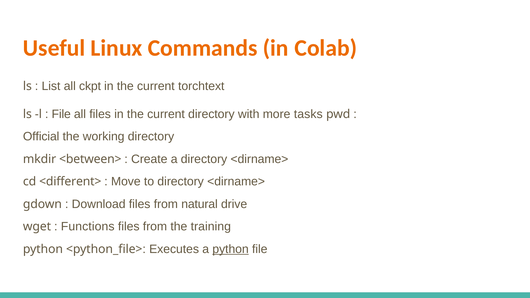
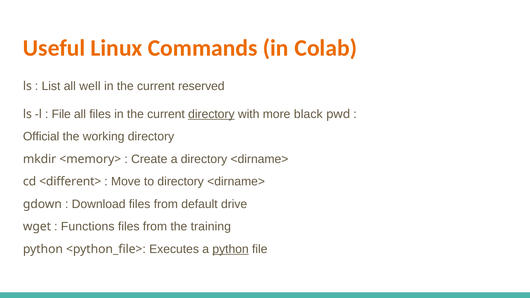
ckpt: ckpt -> well (90, 86)
torchtext: torchtext -> reserved (201, 86)
directory underline: none -> present (211, 114)
tasks: tasks -> black (308, 114)
<between>: <between> -> <memory> (90, 159)
natural: natural -> default (199, 204)
